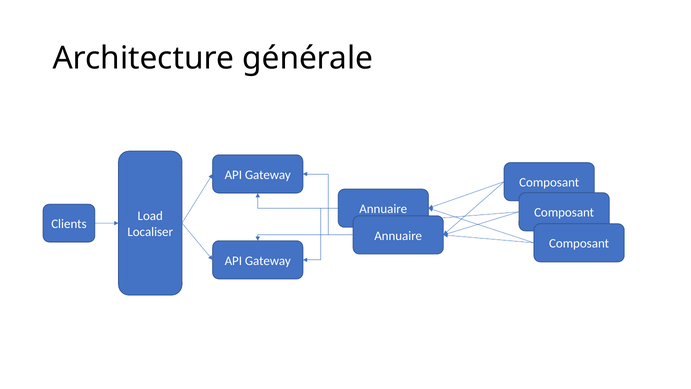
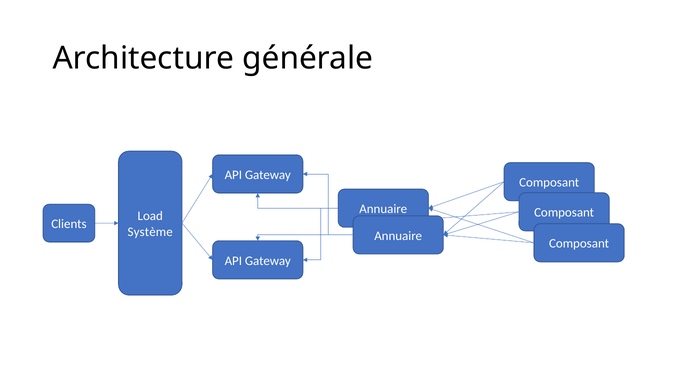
Localiser: Localiser -> Système (150, 232)
